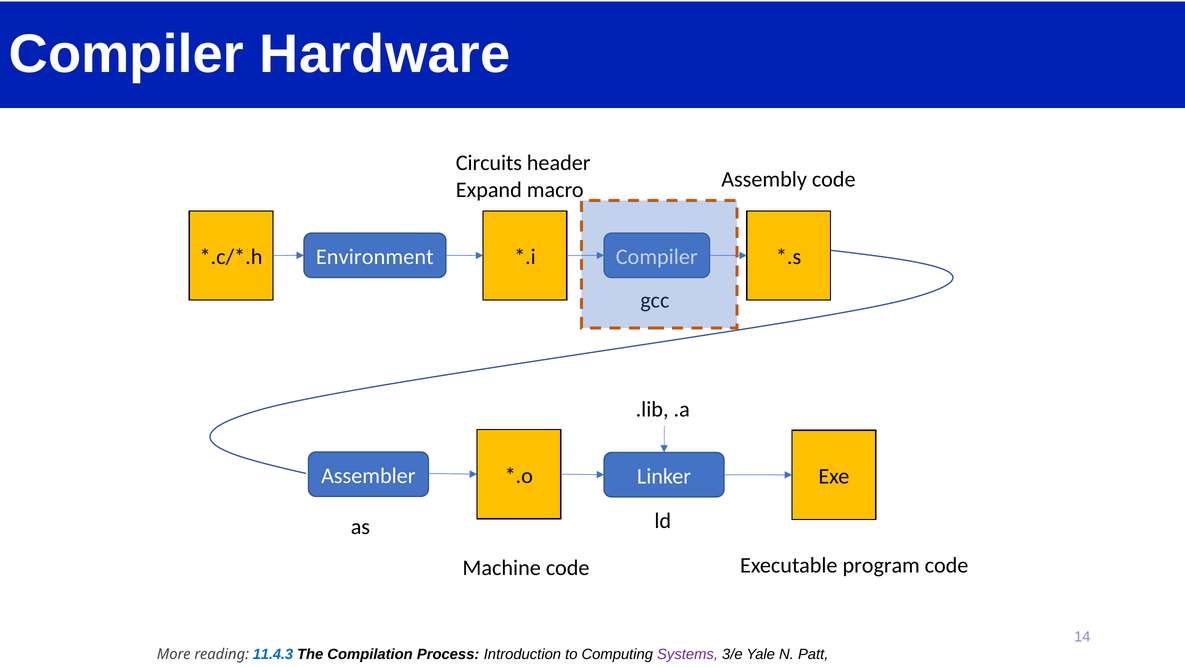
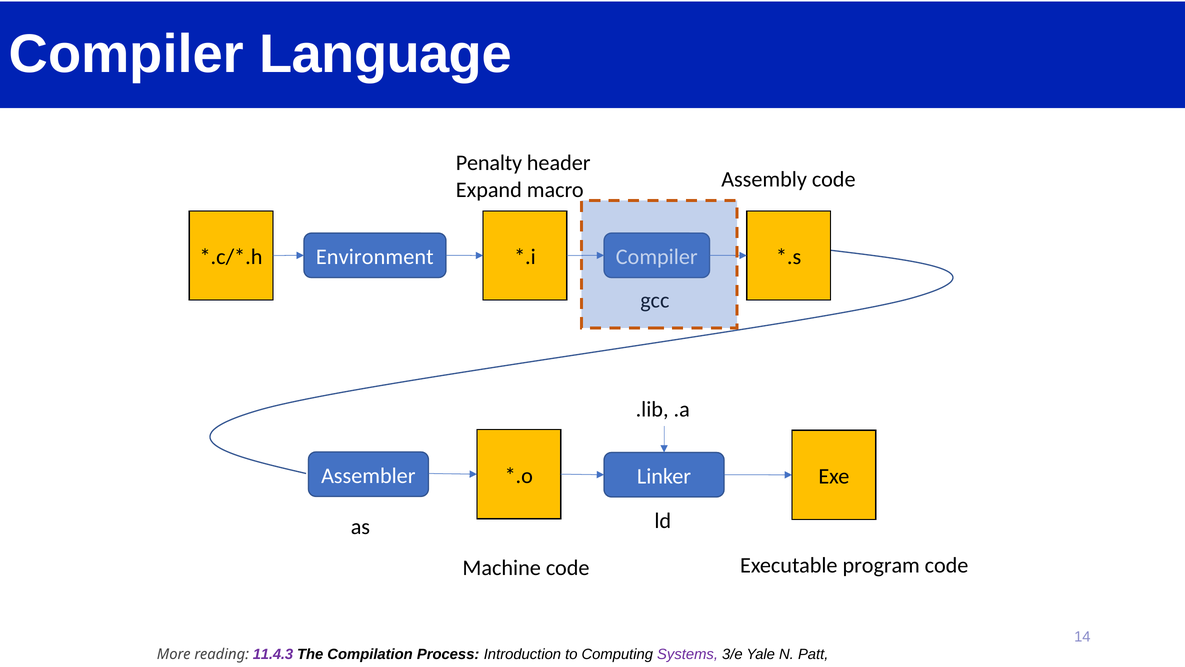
Hardware: Hardware -> Language (385, 54)
Circuits: Circuits -> Penalty (489, 163)
11.4.3 colour: blue -> purple (273, 654)
